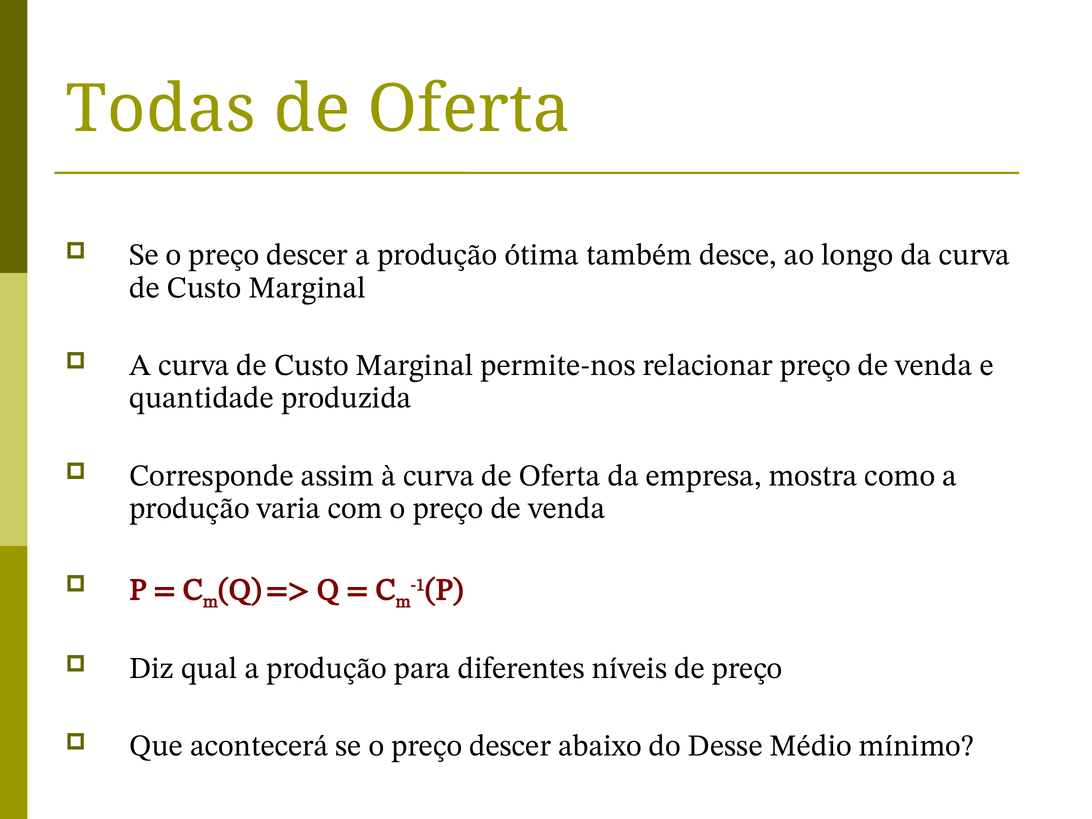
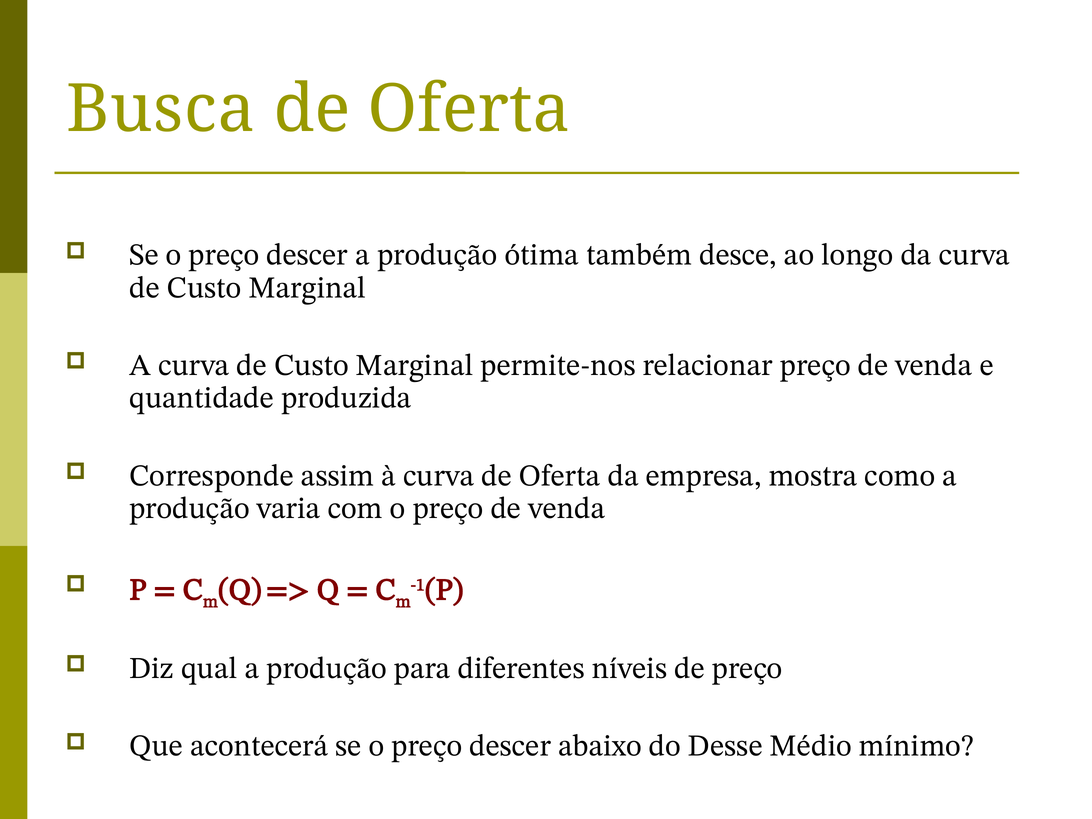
Todas: Todas -> Busca (161, 109)
